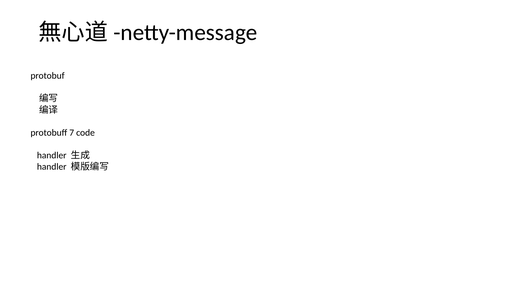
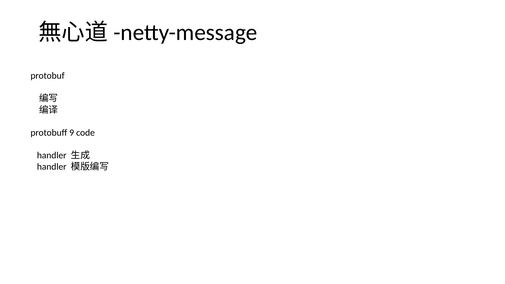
7: 7 -> 9 (72, 133)
